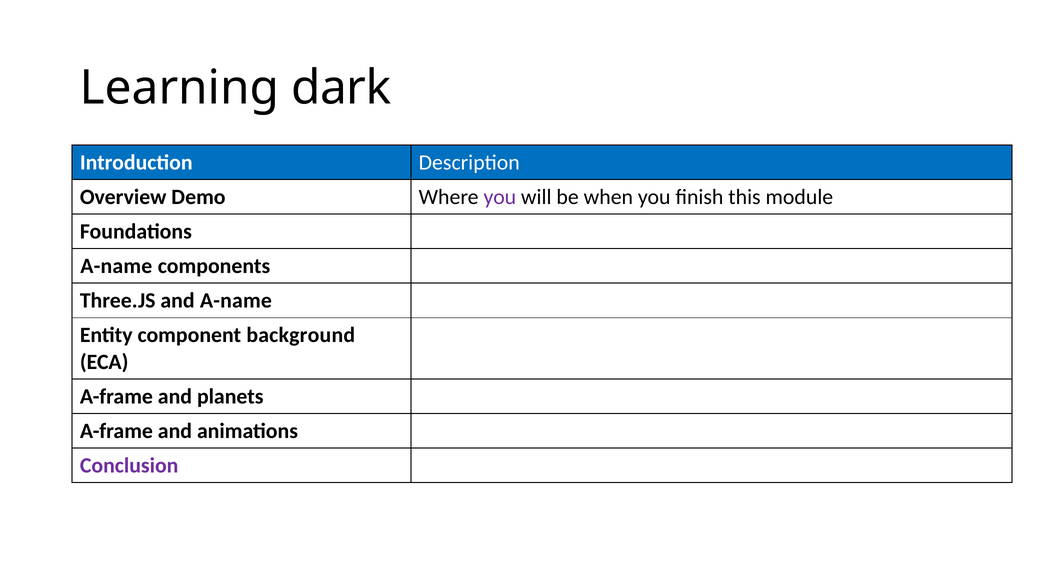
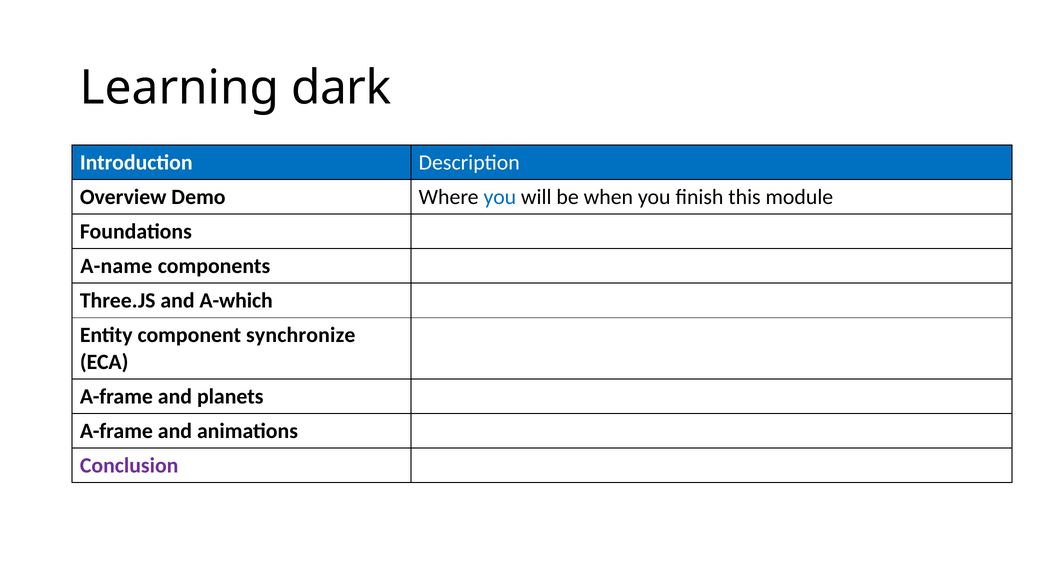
you colour: purple -> blue (500, 197)
and A-name: A-name -> A-which (236, 301)
background: background -> synchronize (301, 335)
